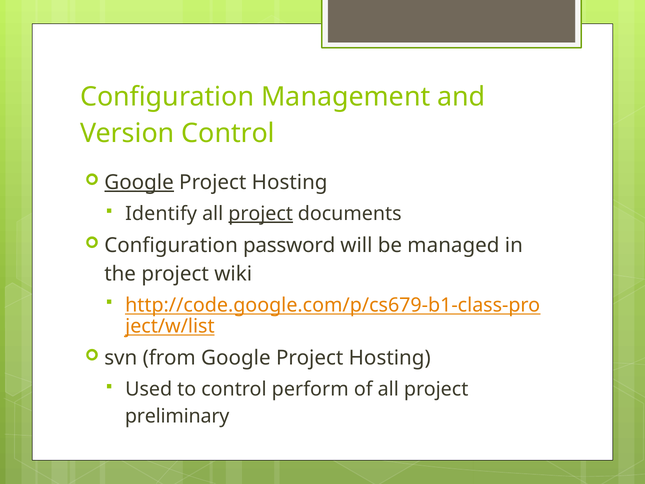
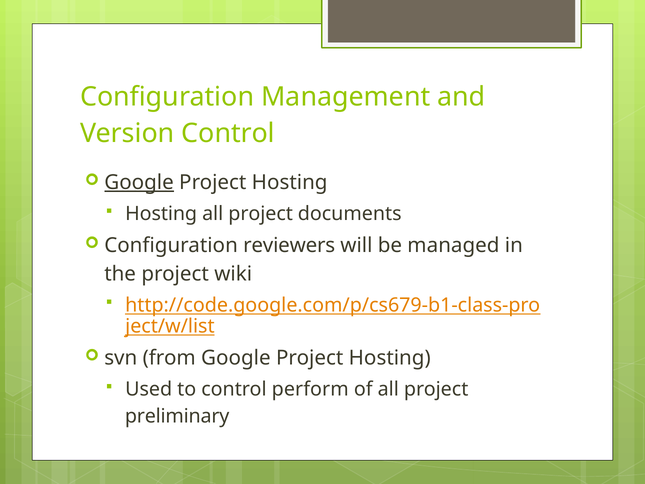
Identify: Identify -> Hosting (161, 214)
project underline: present -> none (261, 214)
password: password -> reviewers (289, 246)
